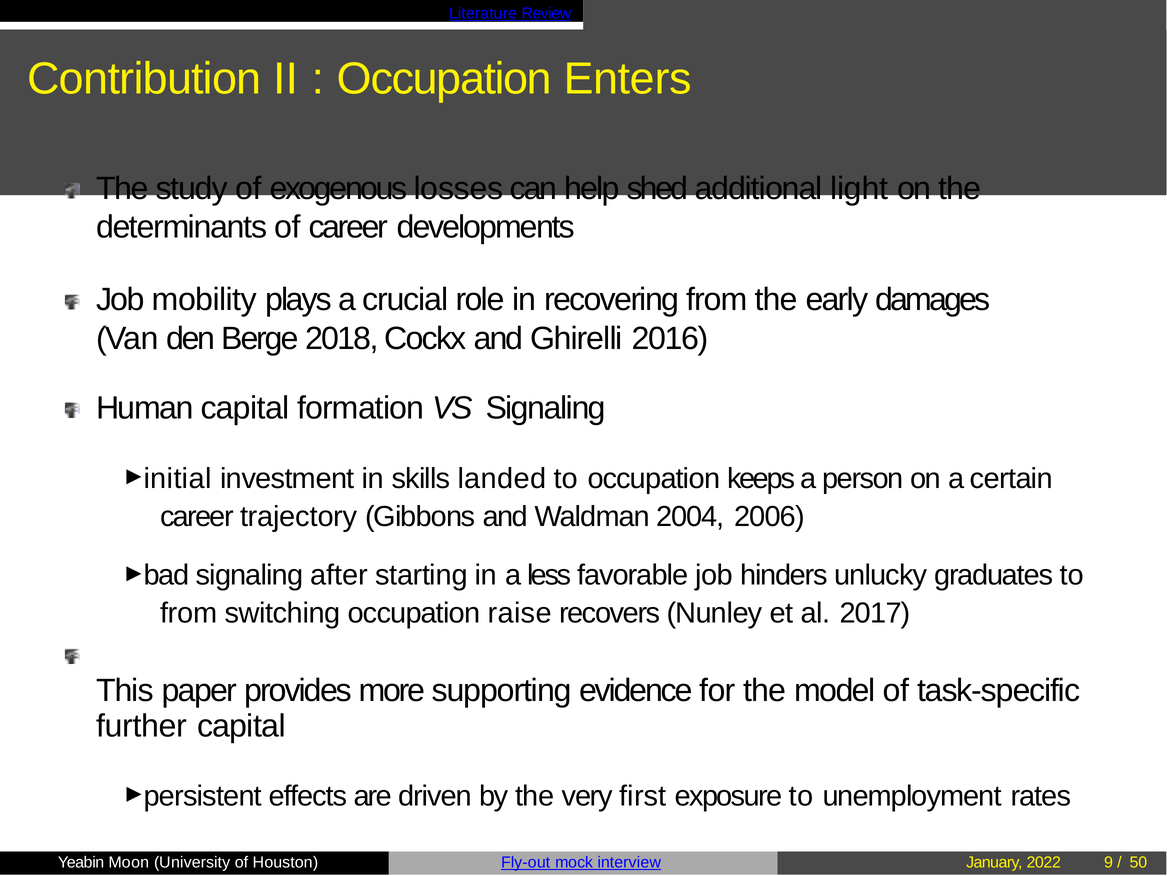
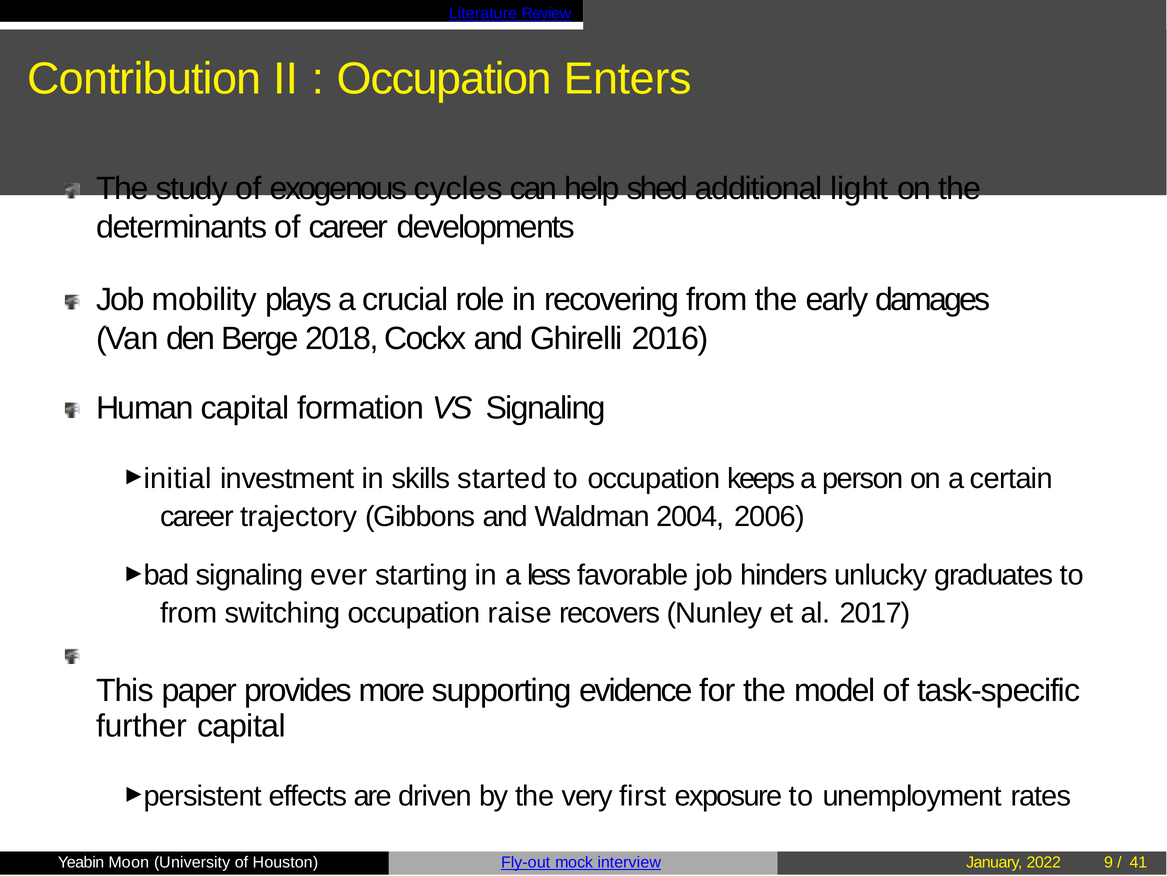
losses: losses -> cycles (458, 188)
landed: landed -> started (502, 479)
after: after -> ever (339, 575)
50: 50 -> 41 (1138, 862)
